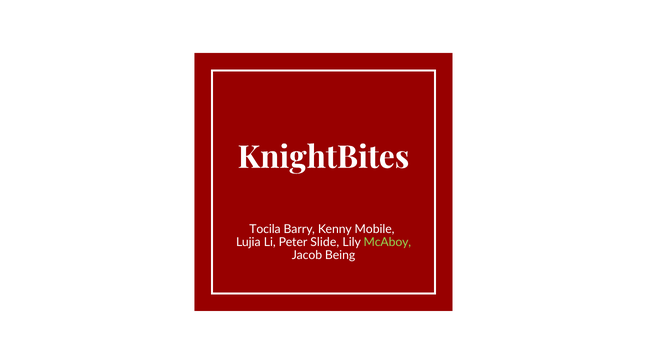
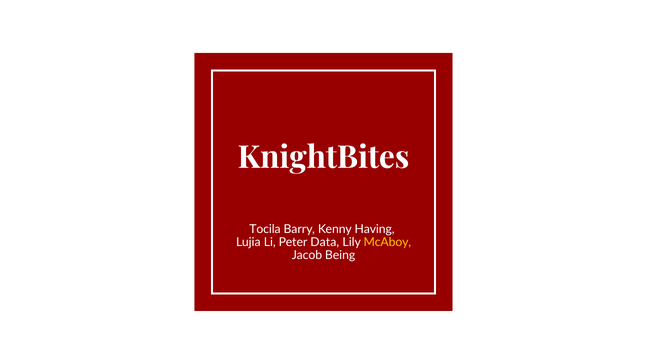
Mobile: Mobile -> Having (375, 229)
Slide: Slide -> Data (325, 242)
McAboy colour: light green -> yellow (387, 242)
